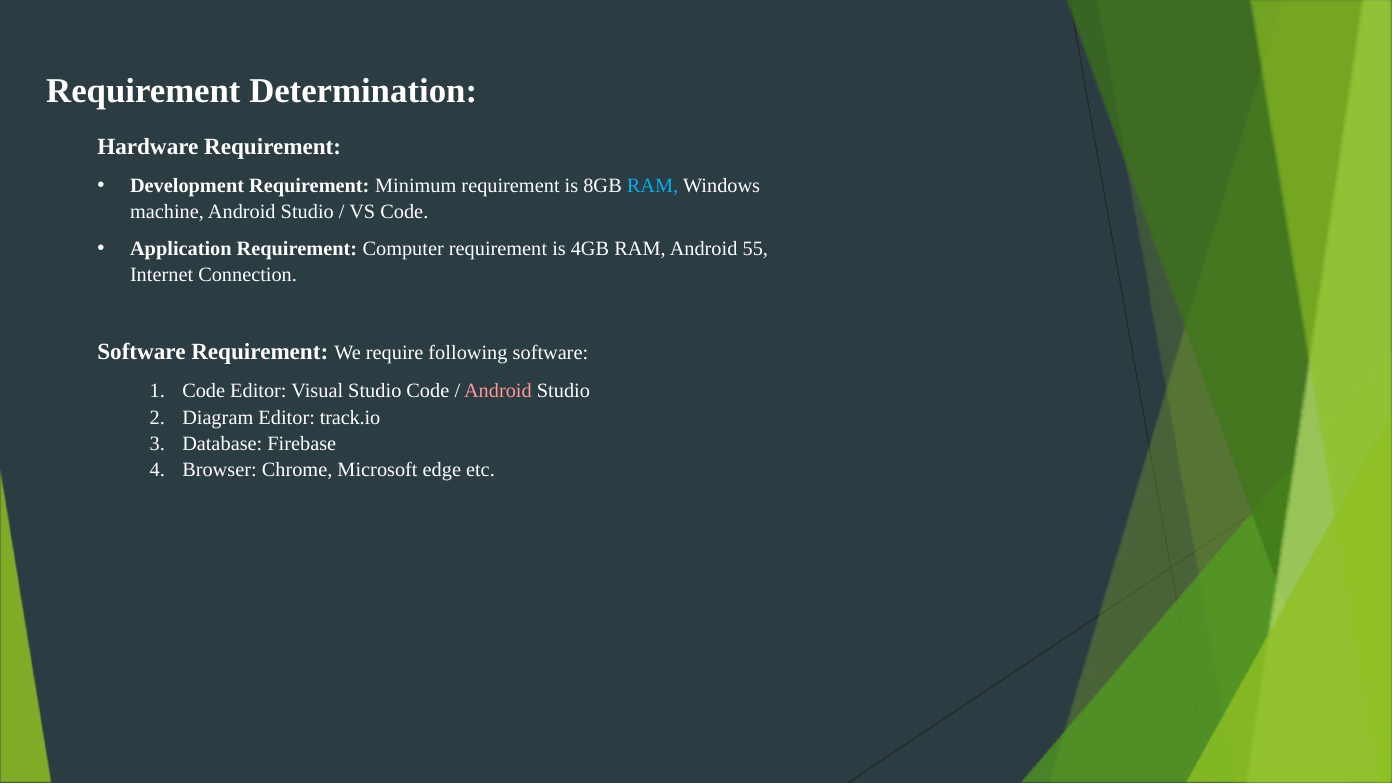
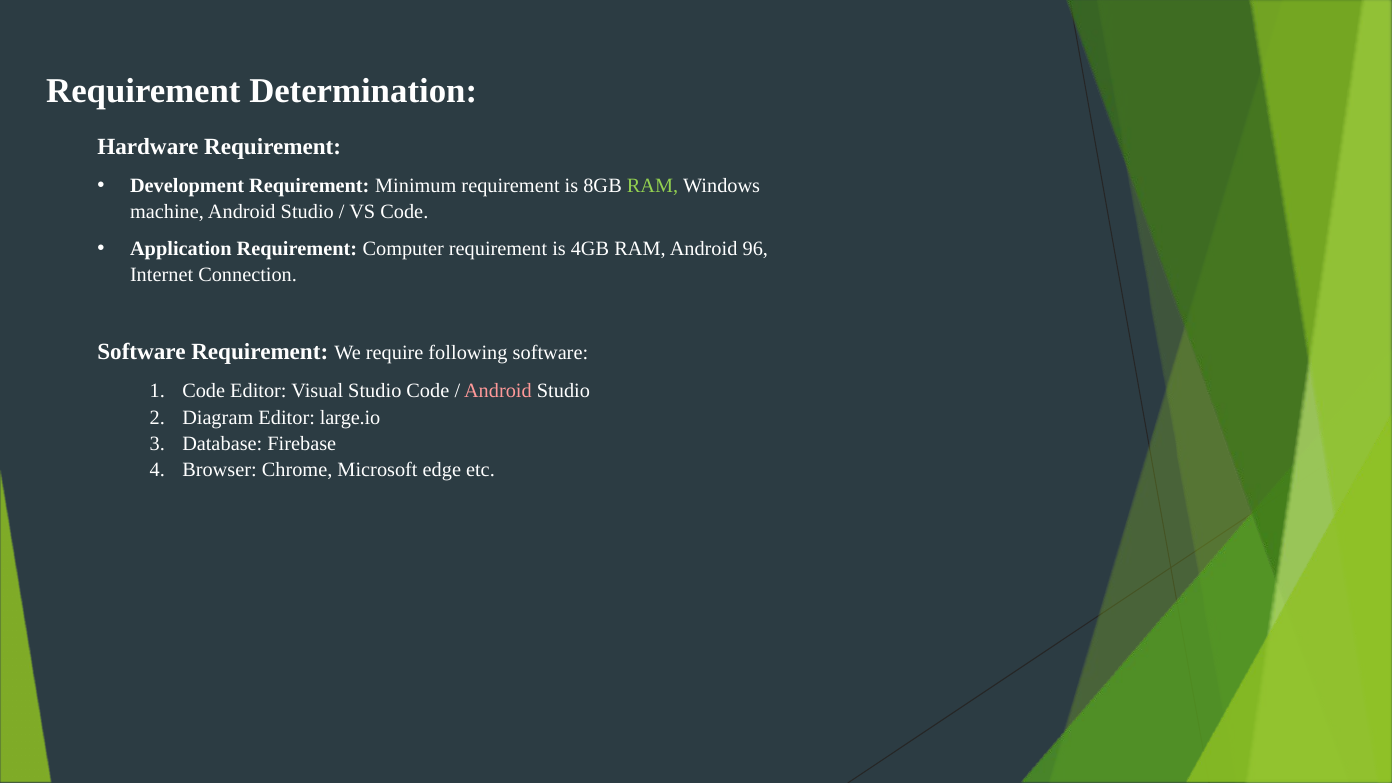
RAM colour: light blue -> light green (653, 186)
55: 55 -> 96 (755, 249)
track.io: track.io -> large.io (350, 417)
